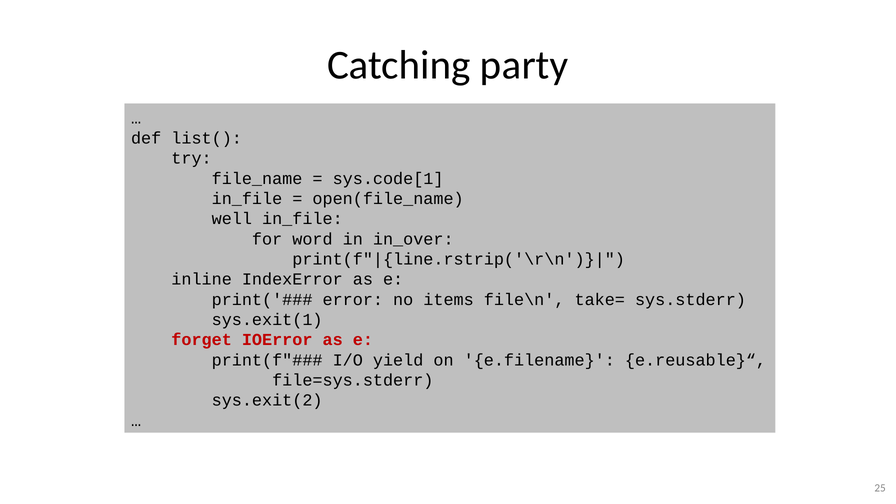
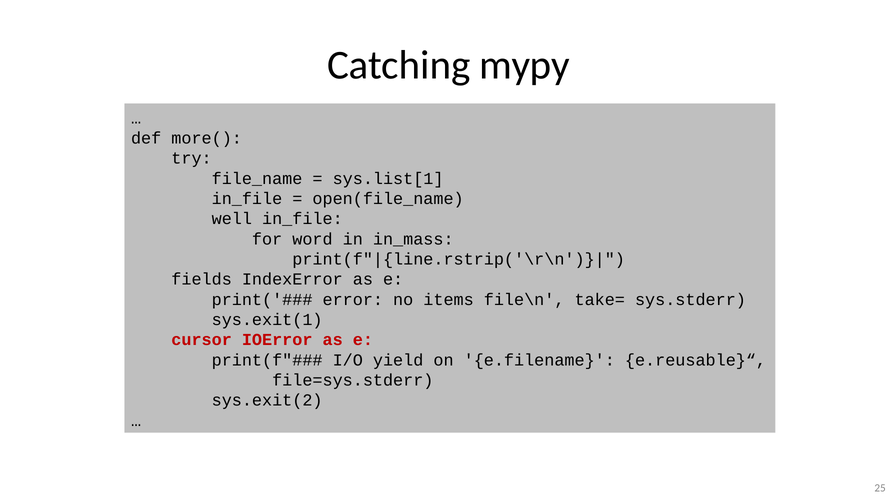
party: party -> mypy (524, 65)
list(: list( -> more( (207, 138)
sys.code[1: sys.code[1 -> sys.list[1 (388, 179)
in_over: in_over -> in_mass (413, 239)
inline: inline -> fields (202, 279)
forget: forget -> cursor (202, 340)
